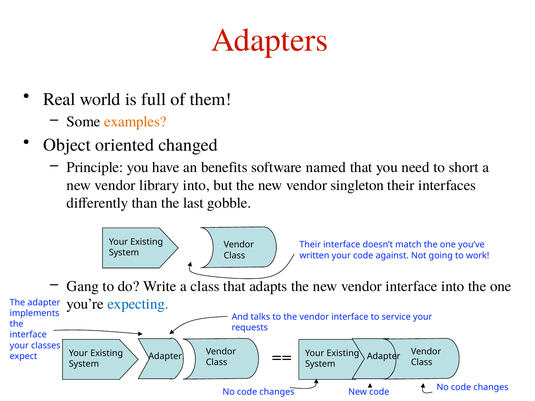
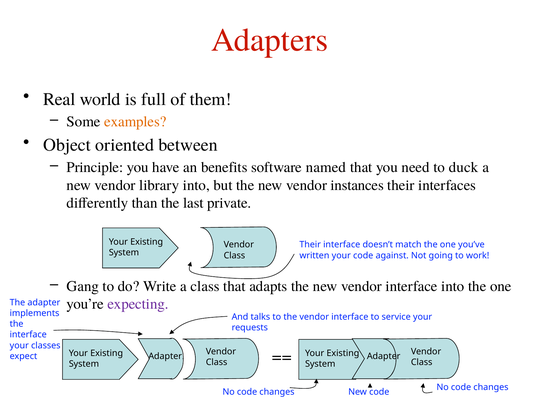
changed: changed -> between (188, 145)
short: short -> duck (464, 167)
singleton: singleton -> instances (357, 185)
gobble: gobble -> private (229, 203)
expecting colour: blue -> purple (138, 304)
